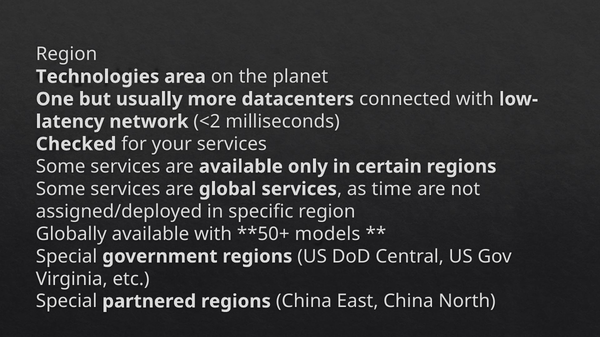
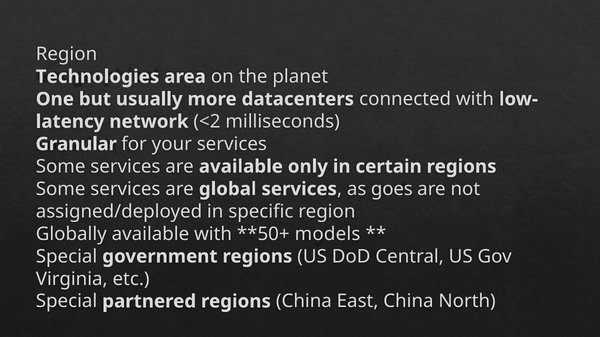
Checked: Checked -> Granular (76, 144)
time: time -> goes (392, 189)
